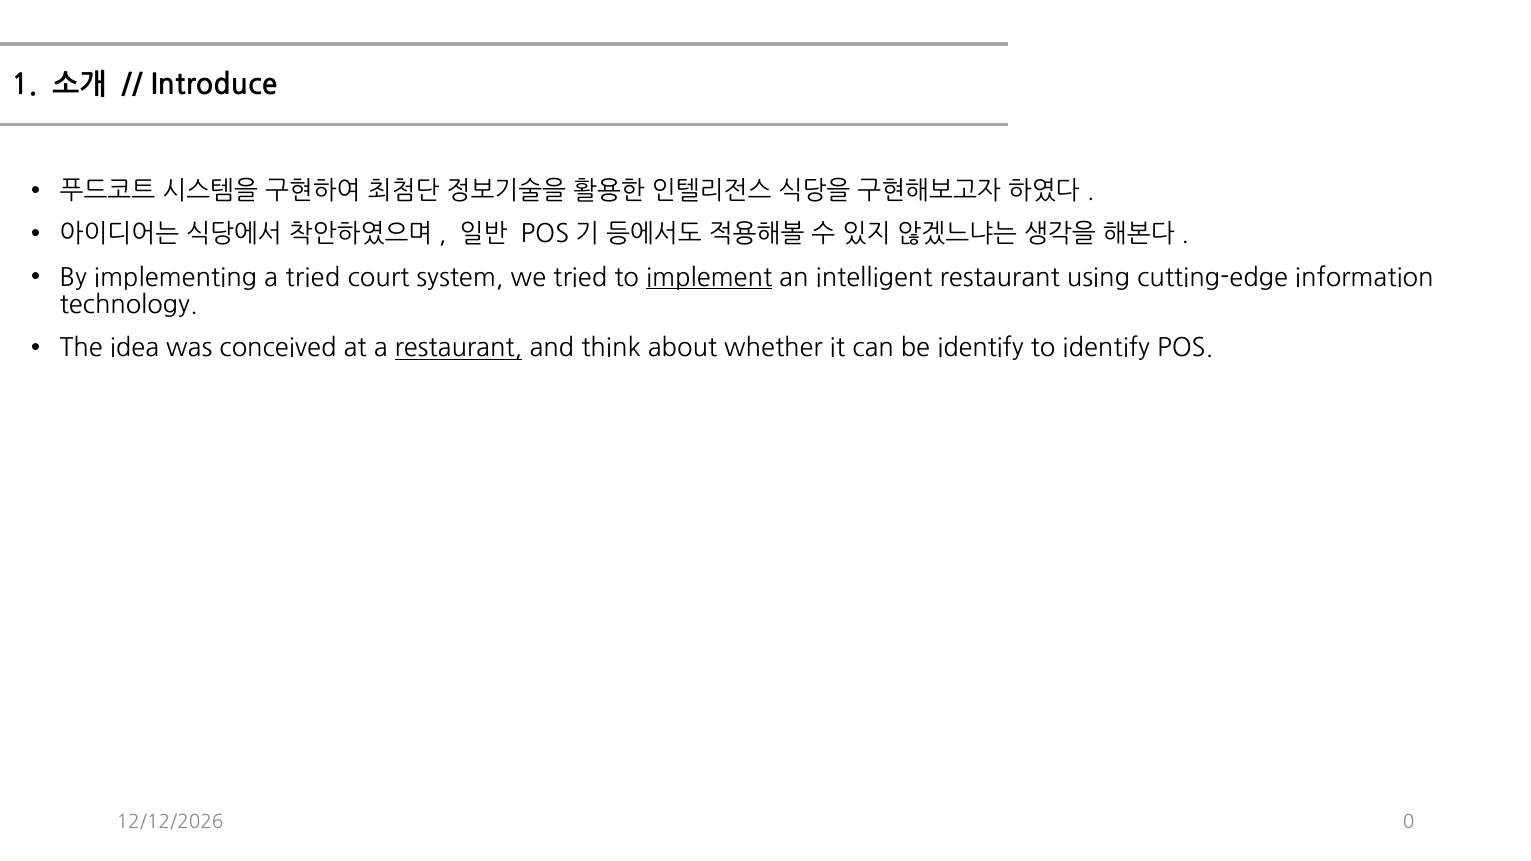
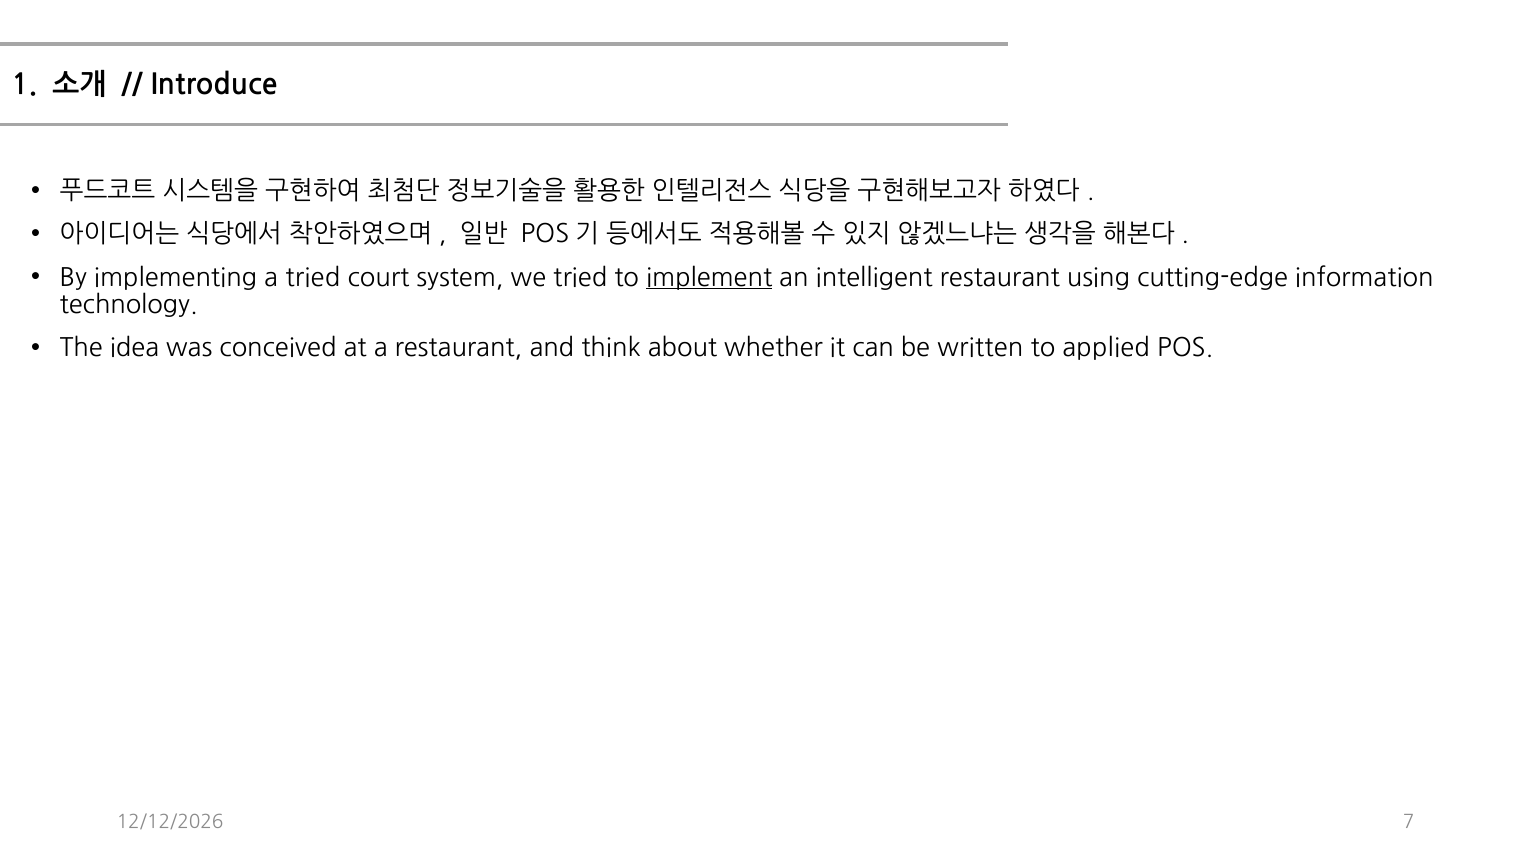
restaurant underline: present -> none (459, 349)
be identify: identify -> written (980, 349)
to identify: identify -> applied (1106, 349)
0: 0 -> 7 (1409, 822)
